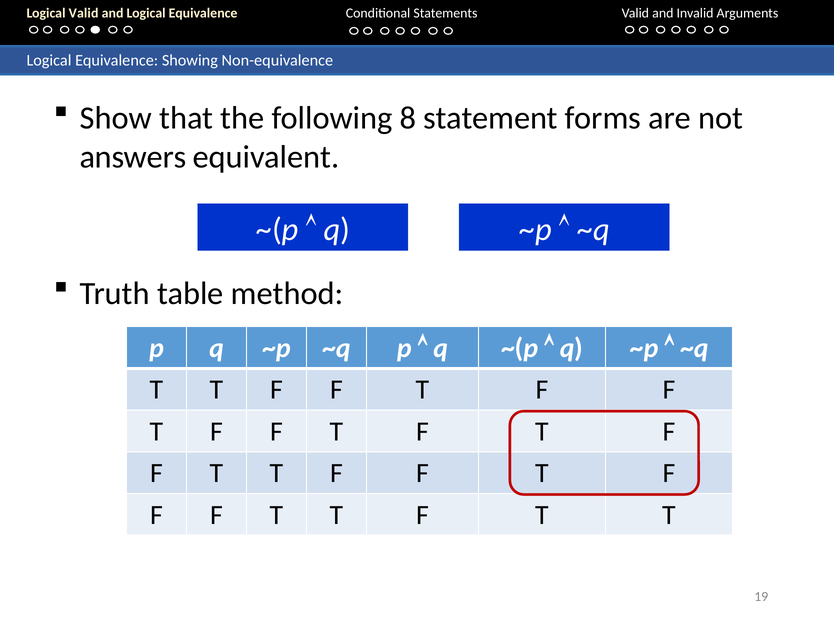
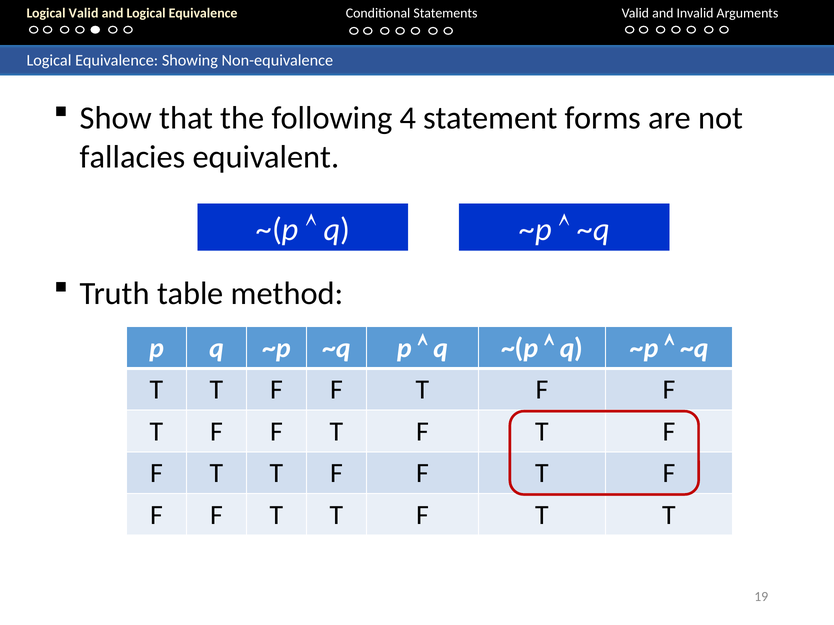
8: 8 -> 4 (408, 118)
answers: answers -> fallacies (133, 157)
